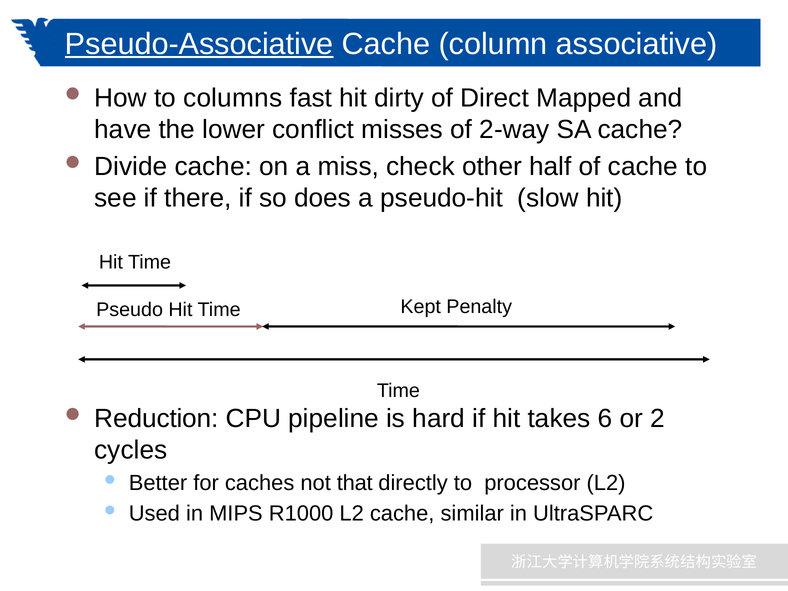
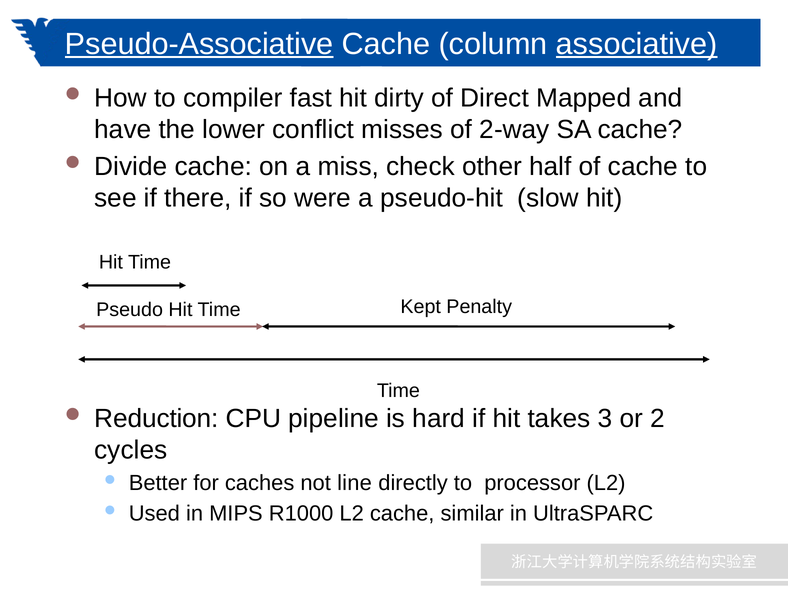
associative underline: none -> present (637, 44)
columns: columns -> compiler (233, 98)
does: does -> were (323, 198)
6: 6 -> 3 (605, 419)
that: that -> line (355, 483)
